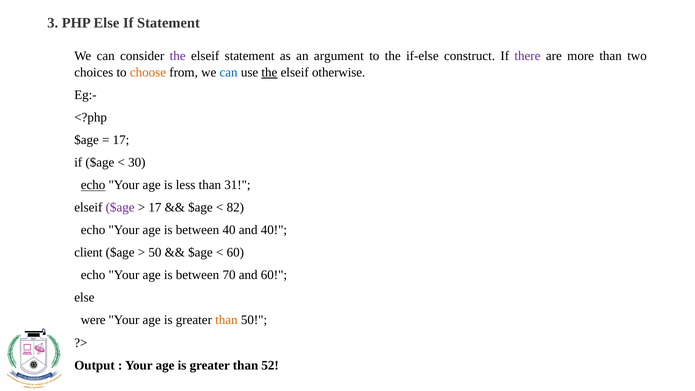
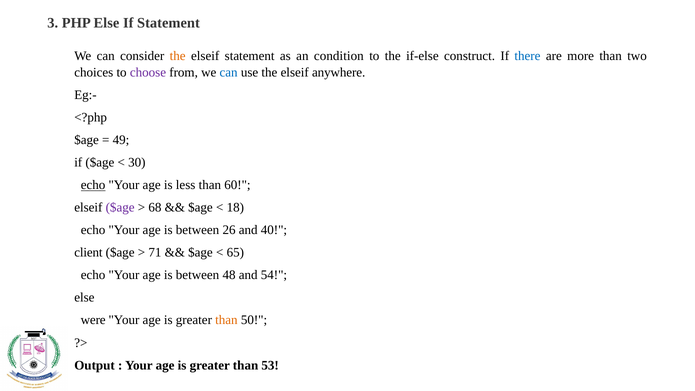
the colour: purple -> orange (178, 56)
argument: argument -> condition (339, 56)
there colour: purple -> blue (527, 56)
choose colour: orange -> purple (148, 73)
the underline: present -> none (269, 73)
otherwise: otherwise -> anywhere (339, 73)
17: 17 -> 49 (121, 140)
31: 31 -> 60 (237, 185)
17: 17 -> 68 (155, 208)
82: 82 -> 18 (235, 208)
between 40: 40 -> 26 (229, 230)
50: 50 -> 71 (155, 253)
60: 60 -> 65 (235, 253)
70: 70 -> 48 (229, 275)
and 60: 60 -> 54 (274, 275)
52: 52 -> 53 (270, 365)
